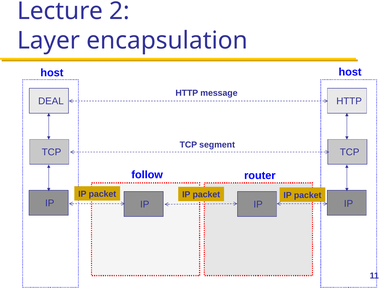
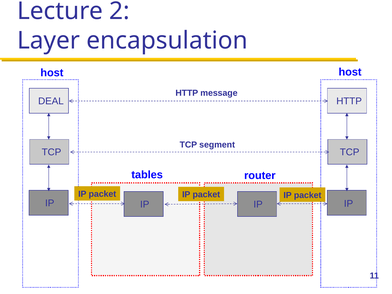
follow: follow -> tables (147, 175)
